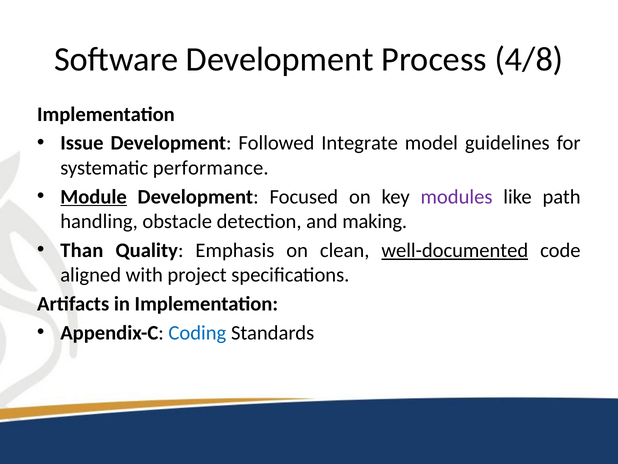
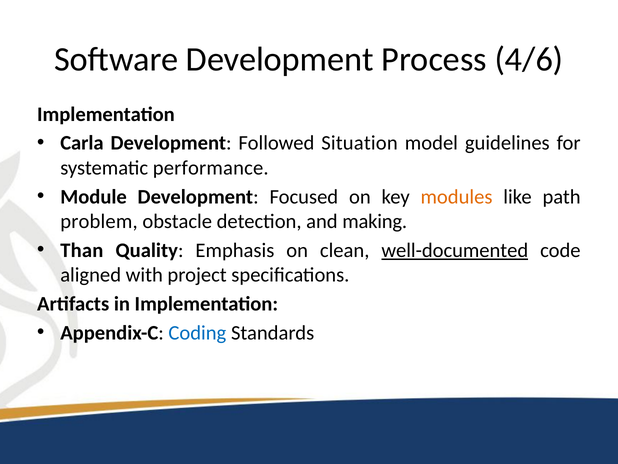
4/8: 4/8 -> 4/6 (529, 60)
Issue: Issue -> Carla (82, 143)
Integrate: Integrate -> Situation (359, 143)
Module underline: present -> none (94, 197)
modules colour: purple -> orange (457, 197)
handling: handling -> problem (99, 221)
